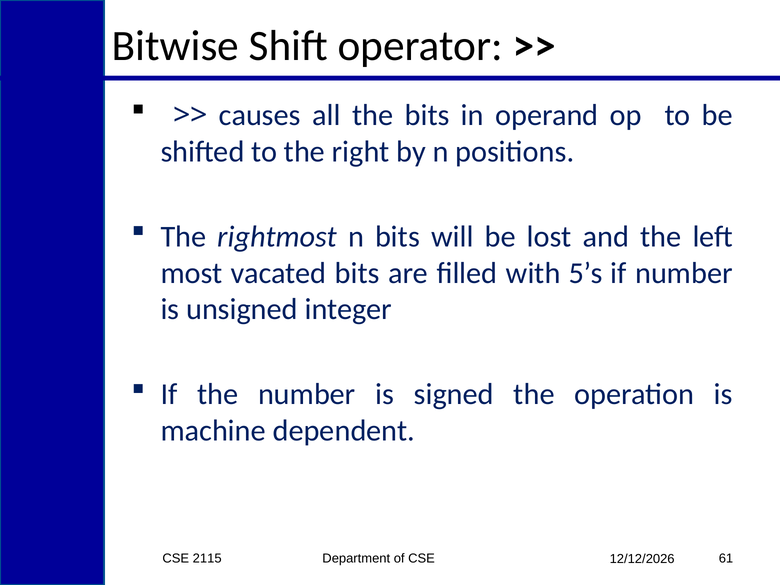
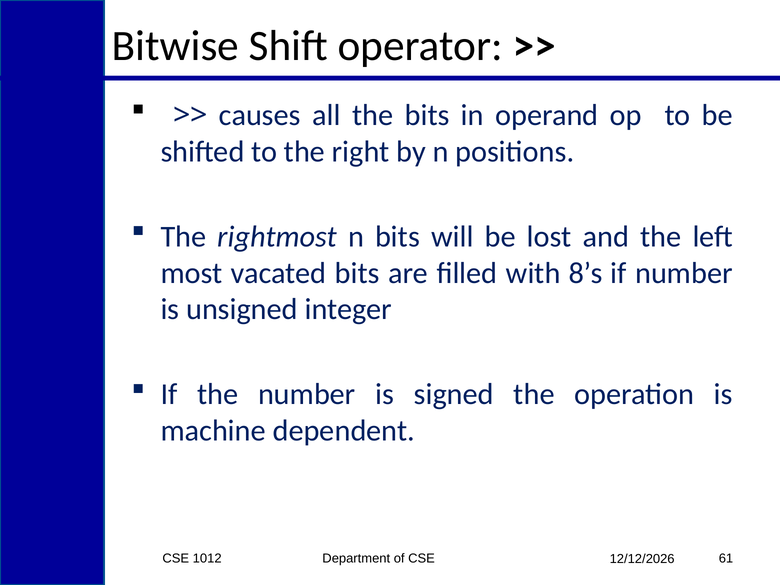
5’s: 5’s -> 8’s (586, 273)
2115: 2115 -> 1012 (207, 559)
